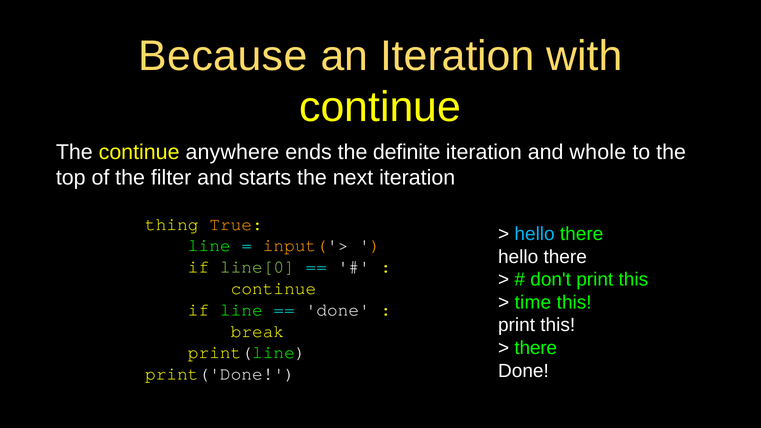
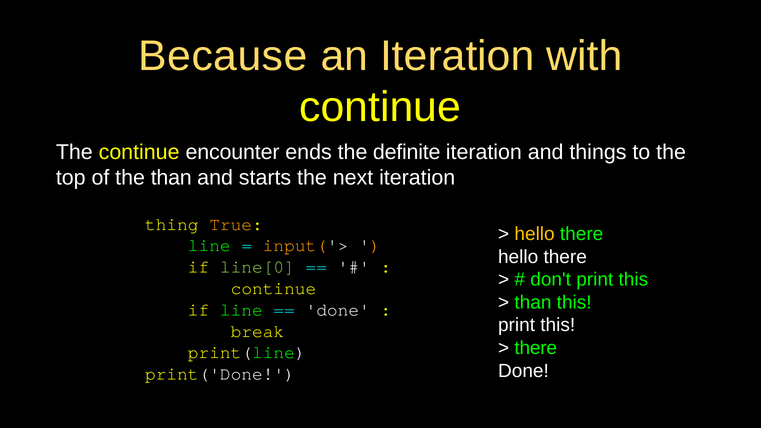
anywhere: anywhere -> encounter (233, 152)
whole: whole -> things (598, 152)
the filter: filter -> than (171, 178)
hello colour: light blue -> yellow (535, 234)
time: time -> than (533, 302)
